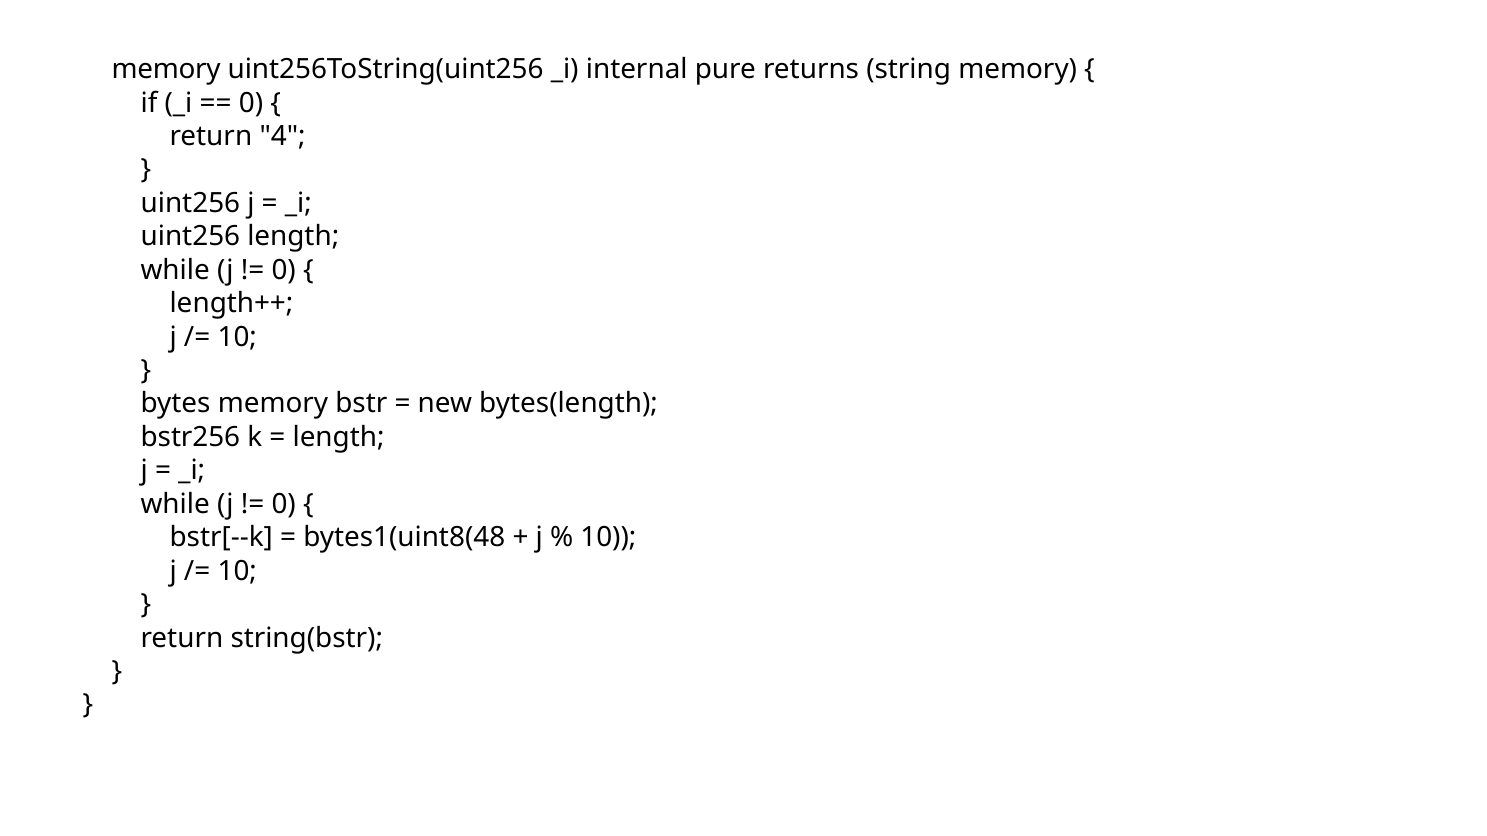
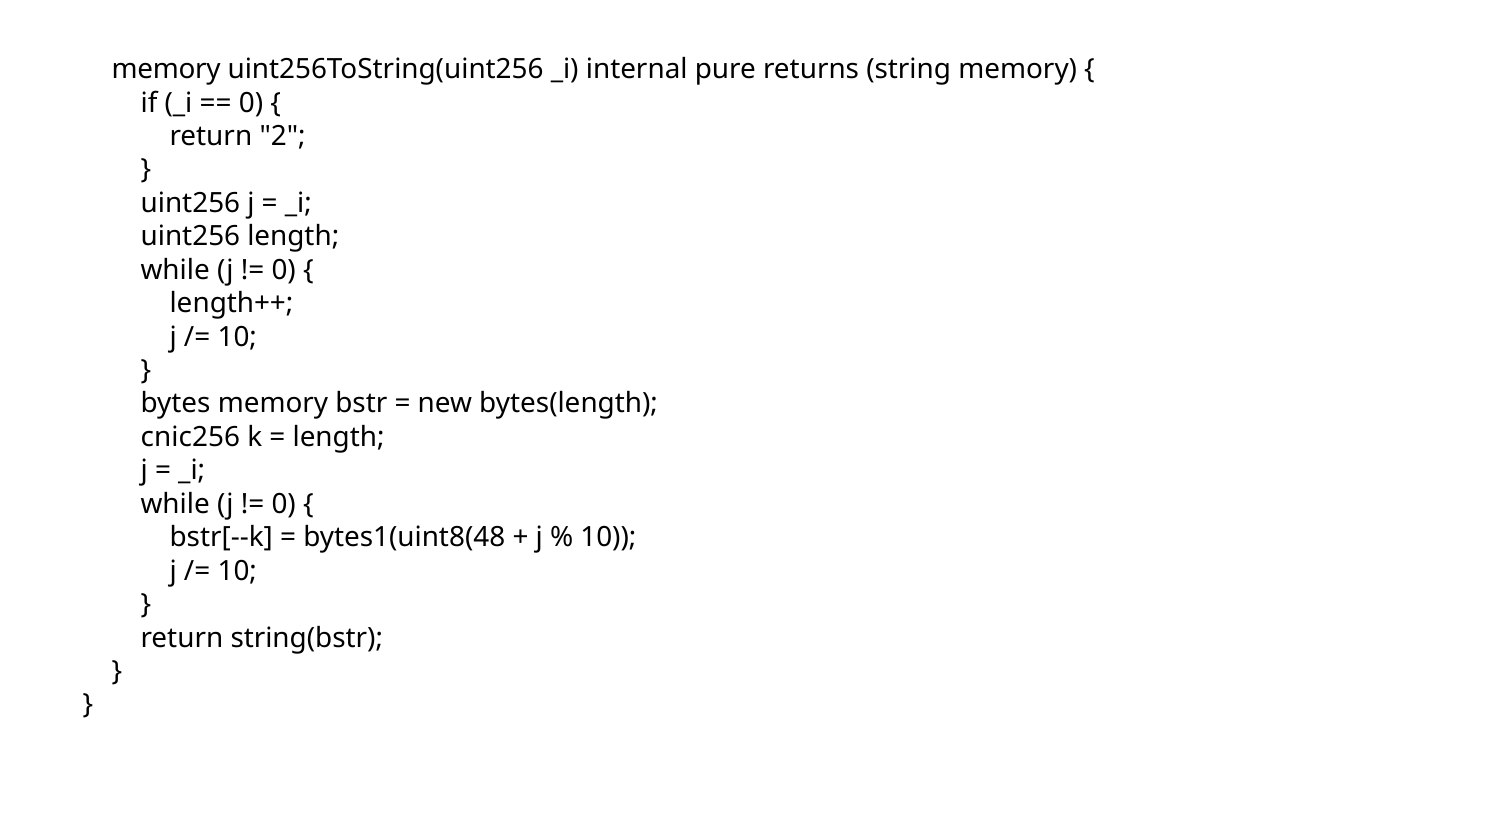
4: 4 -> 2 (283, 136)
bstr256: bstr256 -> cnic256 (190, 437)
